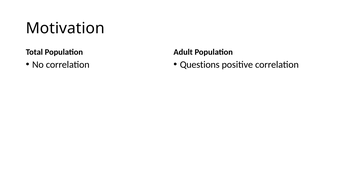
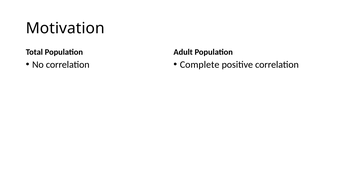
Questions: Questions -> Complete (200, 65)
